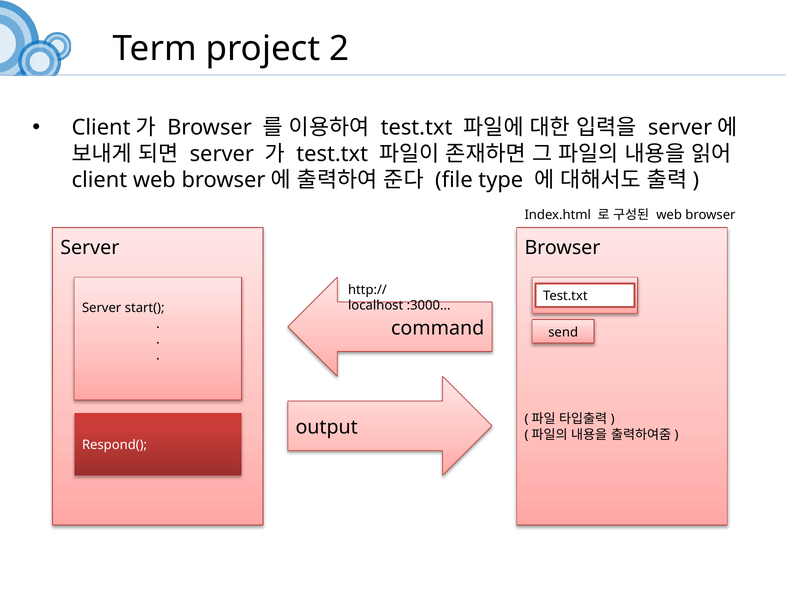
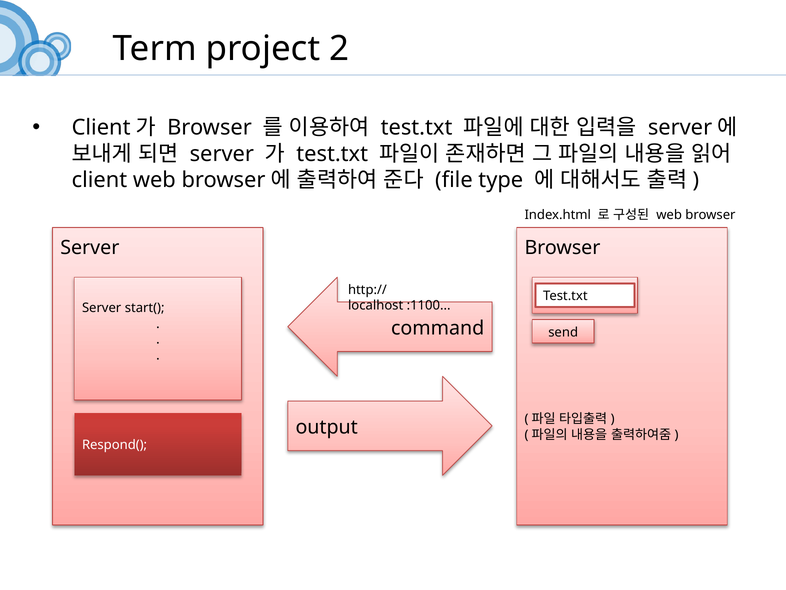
:3000: :3000 -> :1100 (429, 305)
